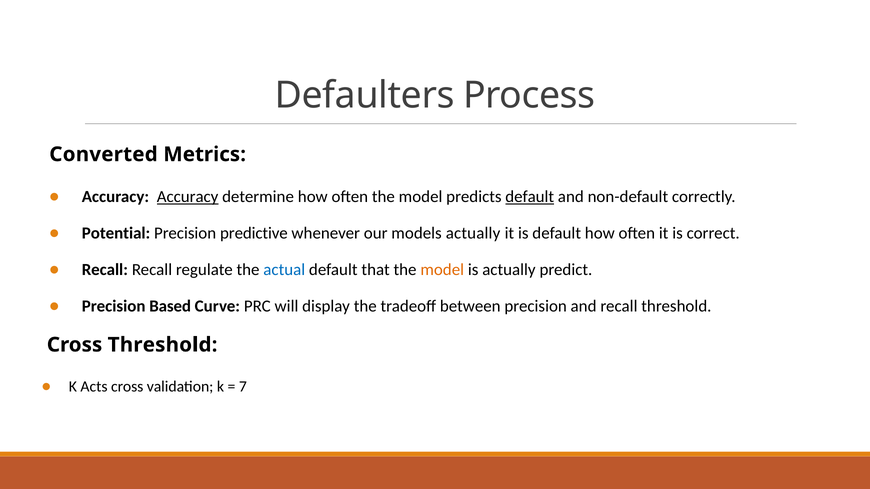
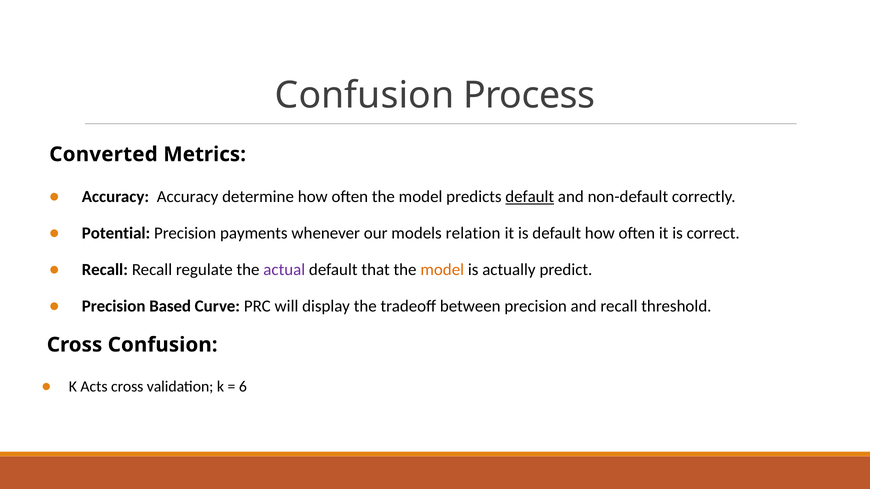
Defaulters: Defaulters -> Confusion (364, 95)
Accuracy underline: present -> none (188, 197)
predictive: predictive -> payments (254, 233)
models actually: actually -> relation (473, 233)
actual colour: blue -> purple (284, 270)
Cross Threshold: Threshold -> Confusion (163, 345)
7: 7 -> 6 (243, 387)
